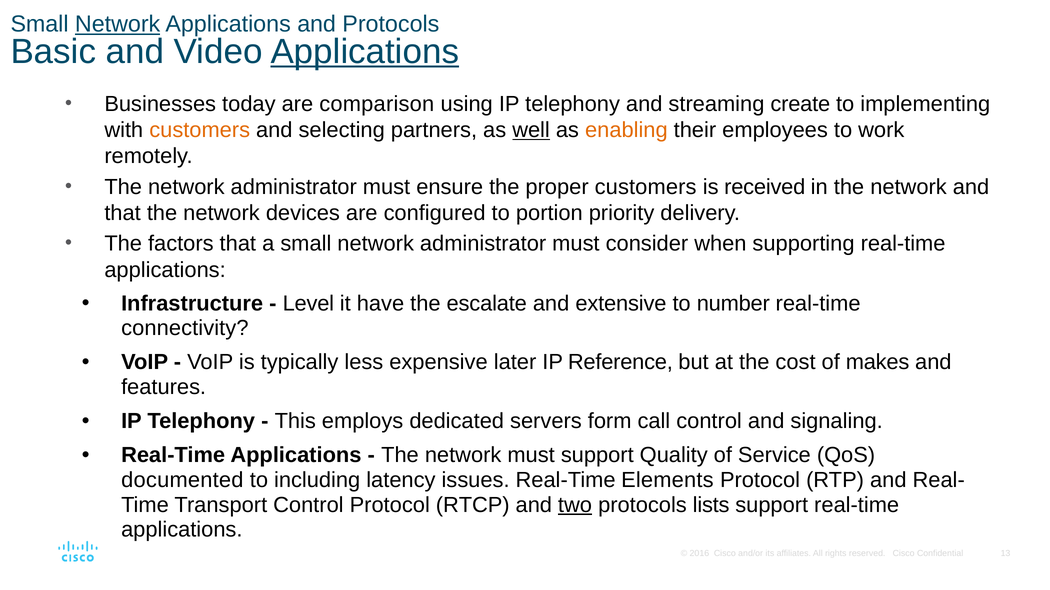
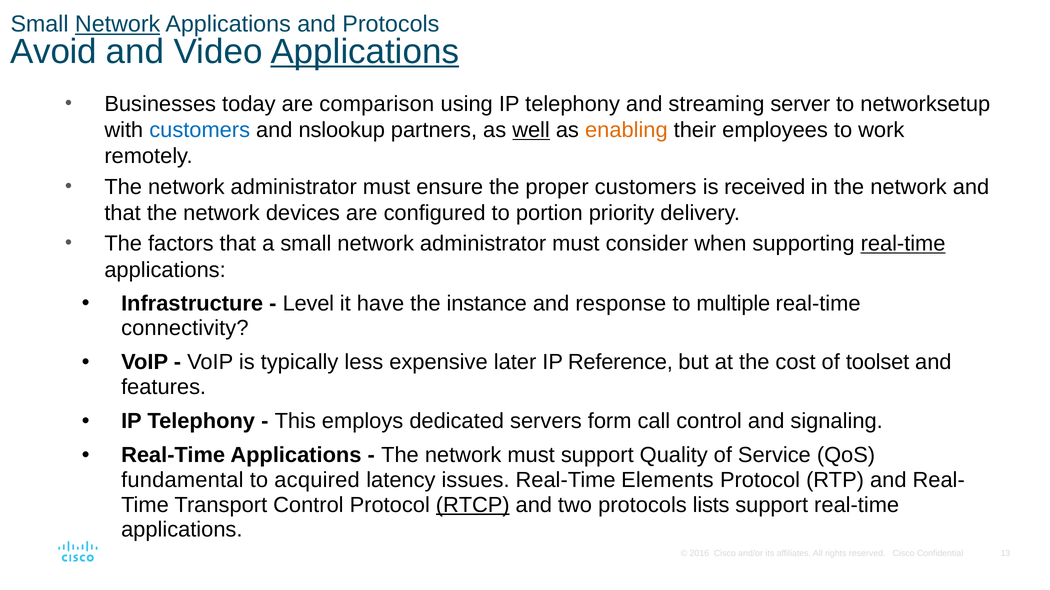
Basic: Basic -> Avoid (53, 52)
create: create -> server (800, 104)
implementing: implementing -> networksetup (925, 104)
customers colour: orange -> blue (200, 130)
selecting: selecting -> nslookup (342, 130)
real-time underline: none -> present (903, 244)
escalate: escalate -> instance (487, 304)
extensive: extensive -> response (621, 304)
number: number -> multiple (733, 304)
makes: makes -> toolset (878, 363)
documented: documented -> fundamental (182, 480)
including: including -> acquired (317, 480)
RTCP underline: none -> present (473, 505)
two underline: present -> none (575, 505)
